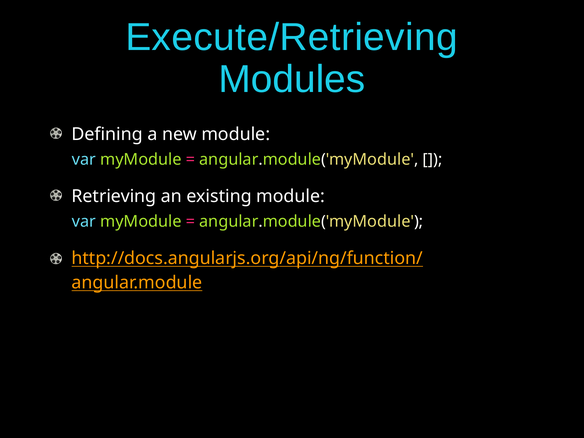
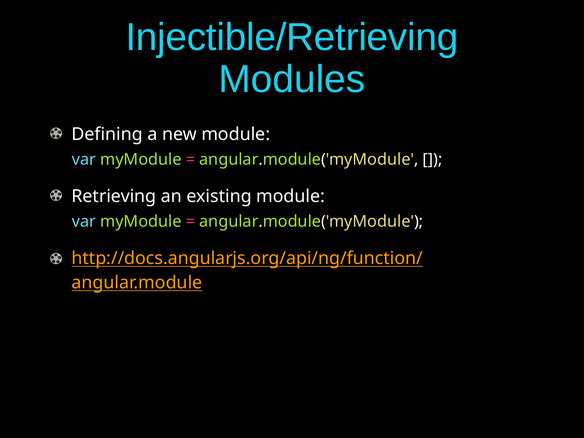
Execute/Retrieving: Execute/Retrieving -> Injectible/Retrieving (292, 37)
